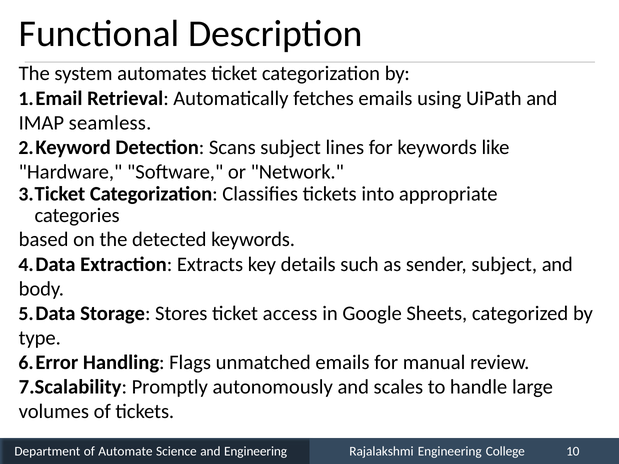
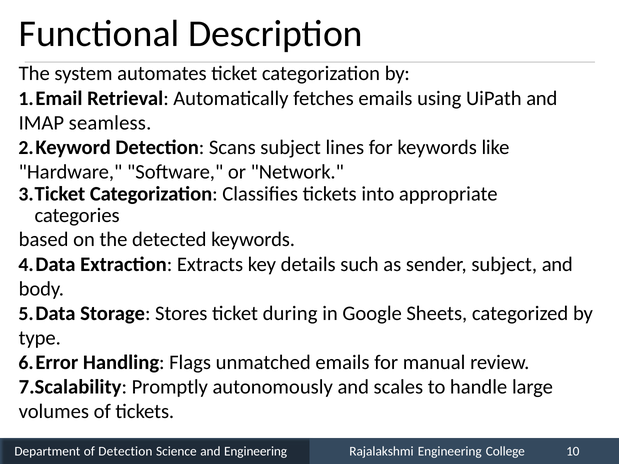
access: access -> during (290, 314)
of Automate: Automate -> Detection (125, 451)
